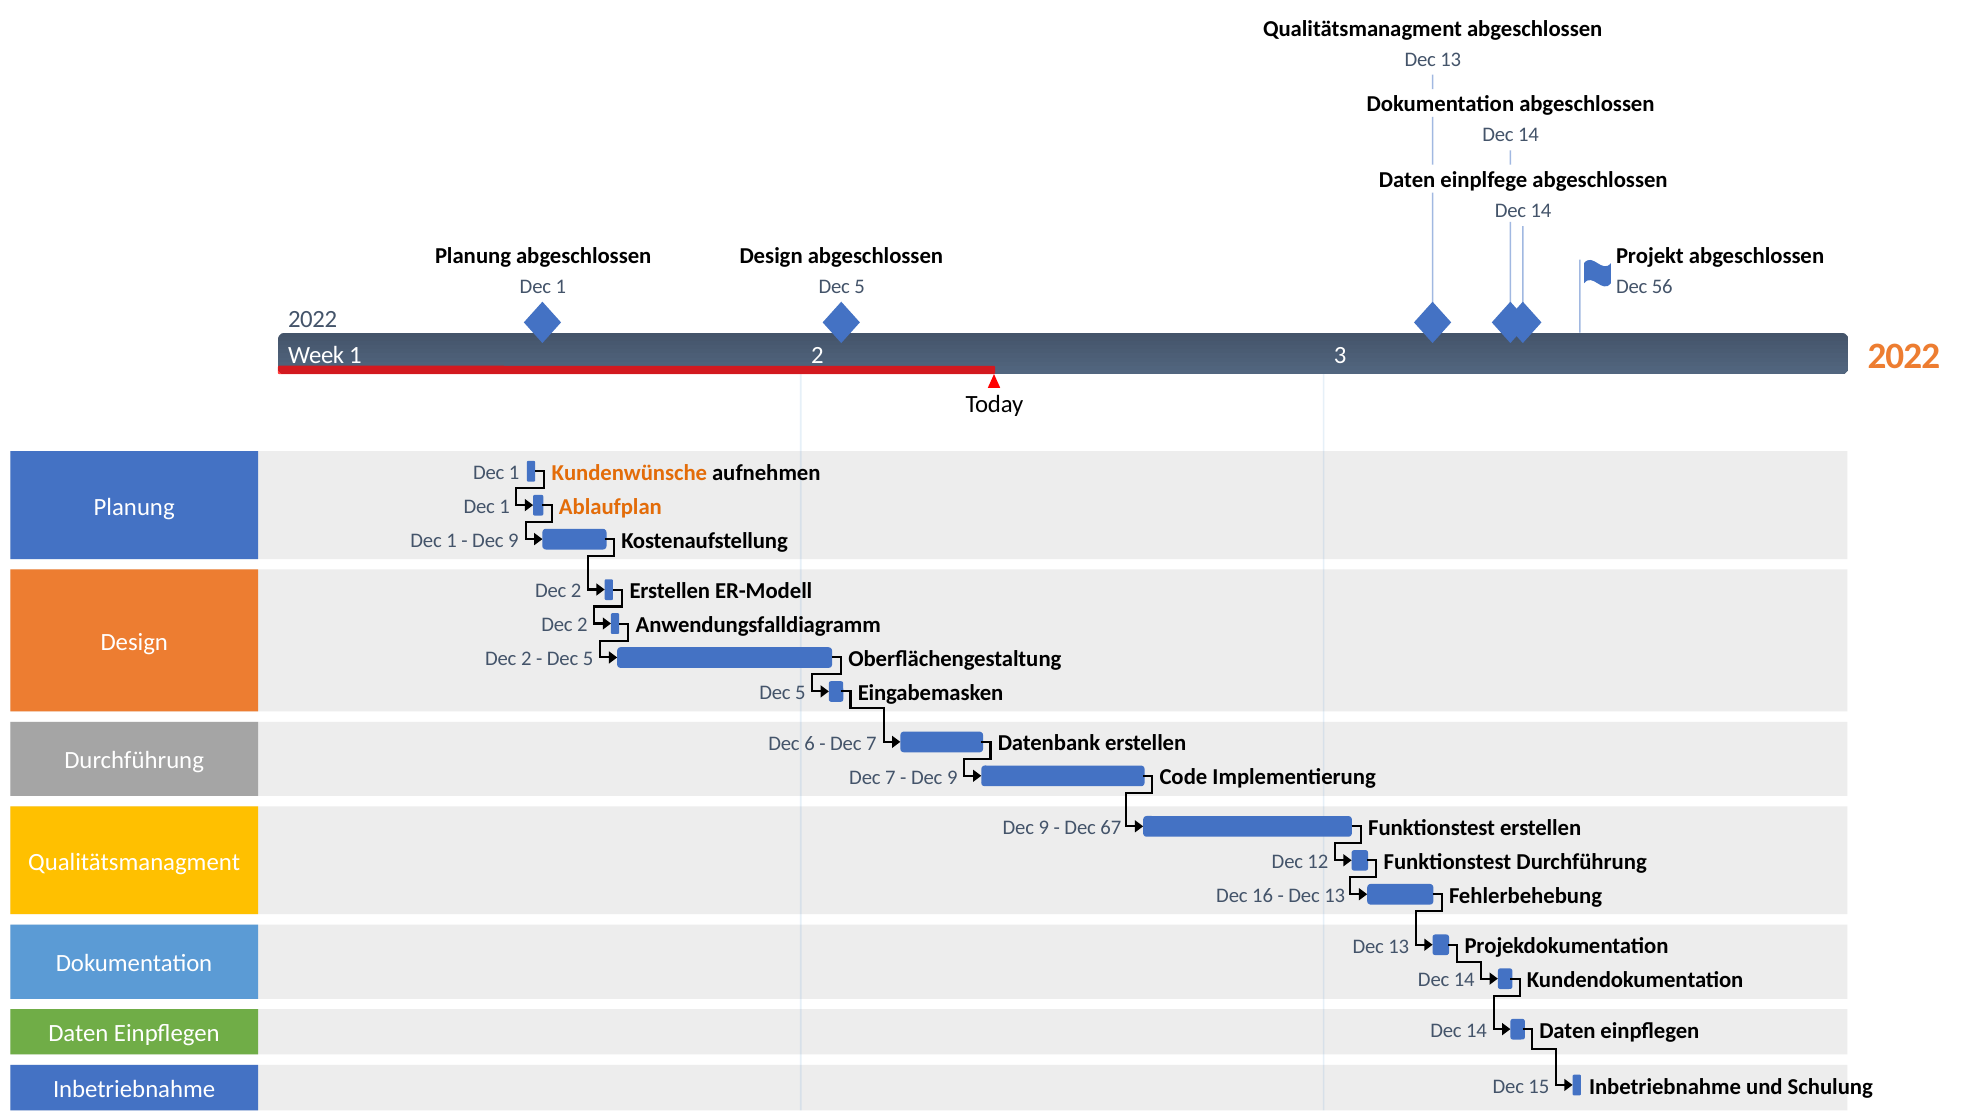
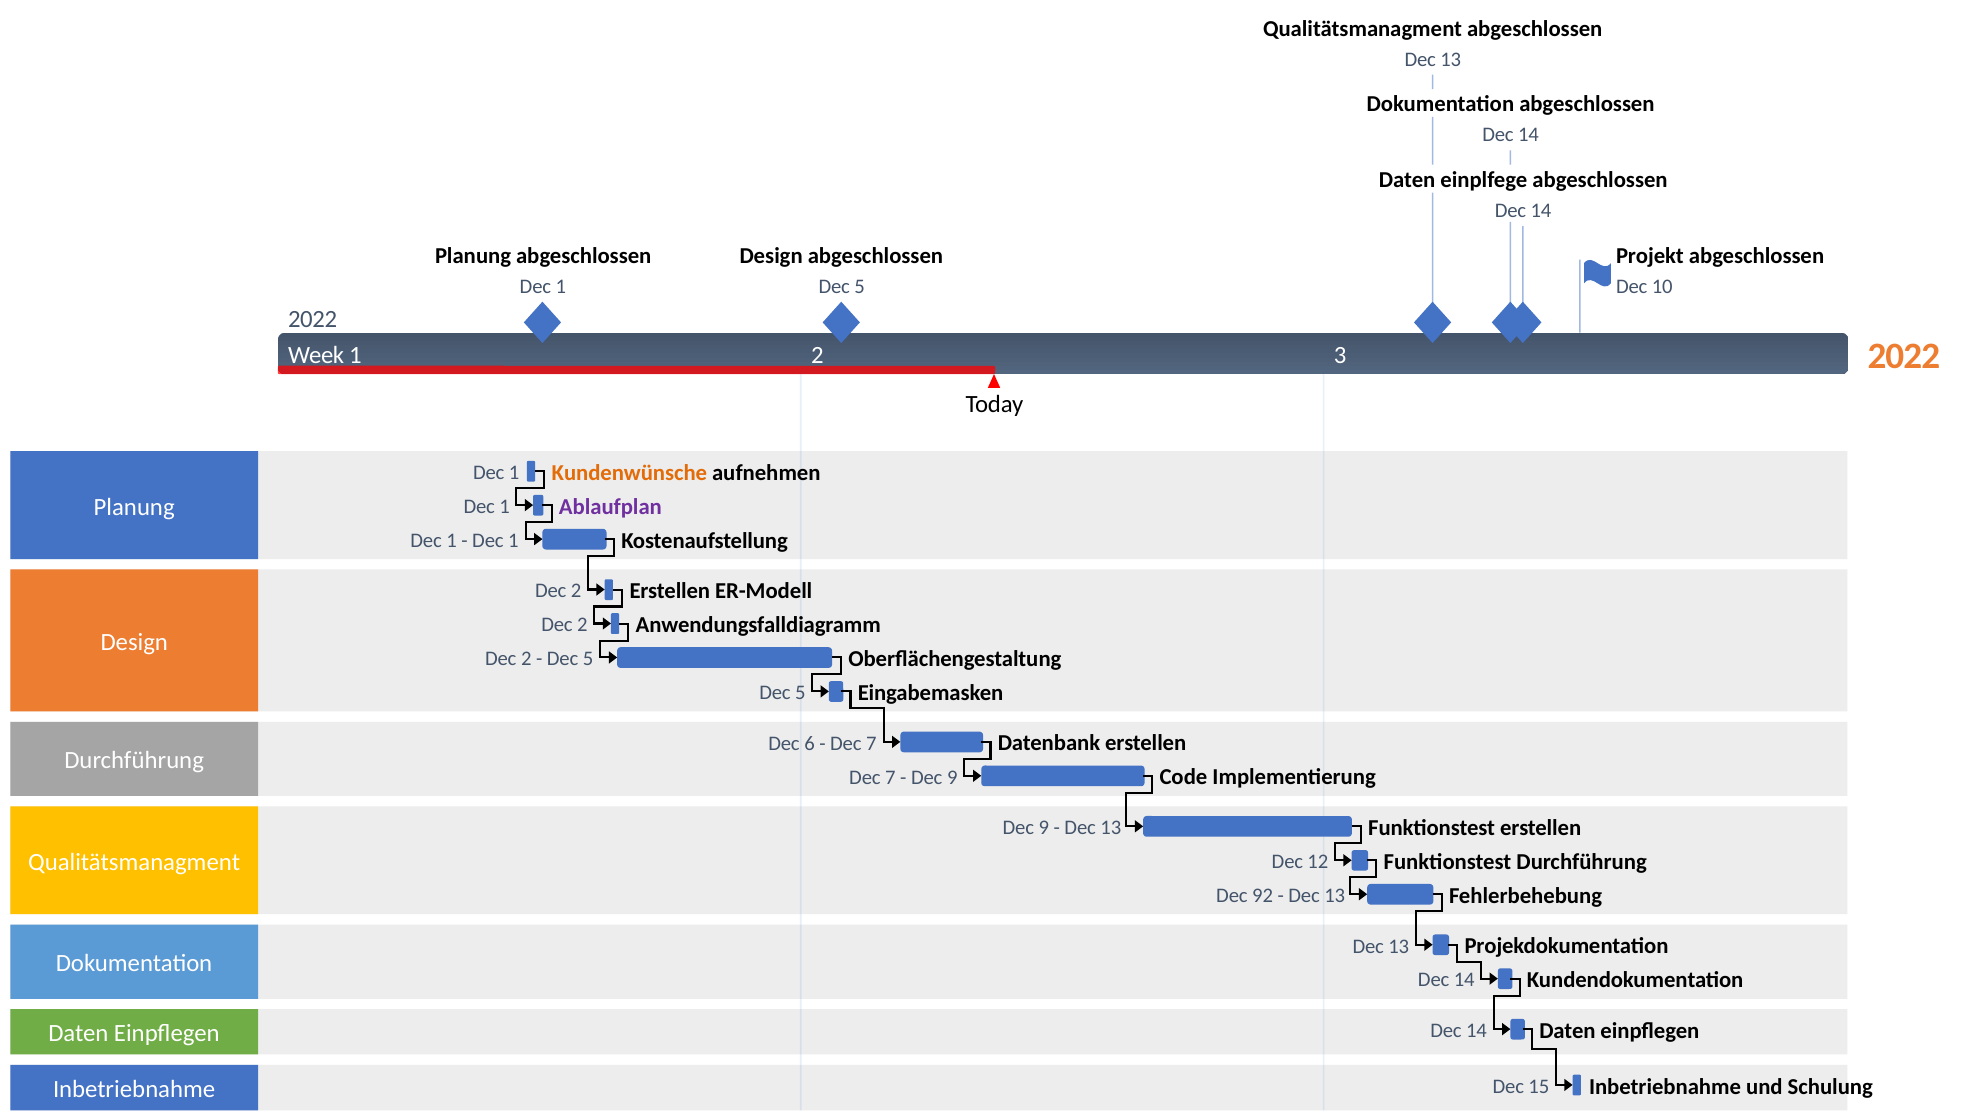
56: 56 -> 10 (1662, 286)
Ablaufplan colour: orange -> purple (610, 507)
9: 9 -> 1 (513, 541)
67: 67 -> 13 (1111, 828)
16: 16 -> 92 (1263, 896)
